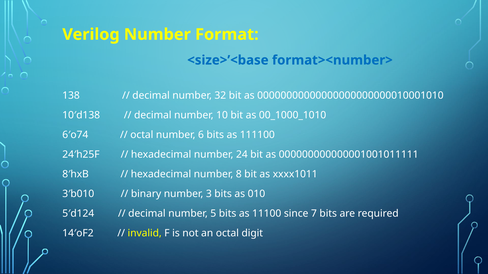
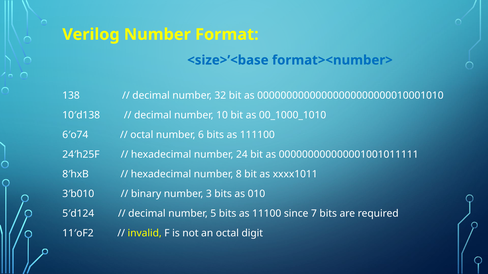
14′oF2: 14′oF2 -> 11′oF2 (78, 234)
